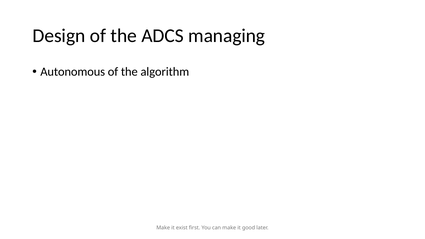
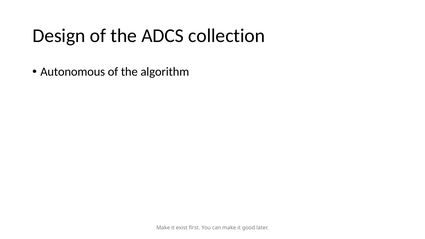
managing: managing -> collection (227, 36)
